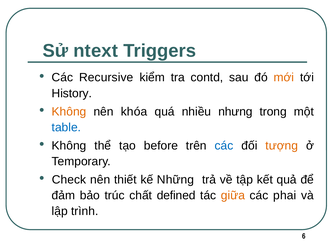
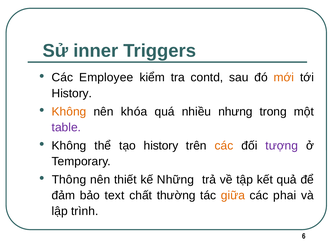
ntext: ntext -> inner (96, 51)
Recursive: Recursive -> Employee (106, 78)
table colour: blue -> purple (66, 127)
tạo before: before -> history (161, 146)
các colour: blue -> orange (224, 146)
tượng colour: orange -> purple (282, 146)
Check: Check -> Thông (69, 180)
trúc: trúc -> text (115, 195)
defined: defined -> thường (176, 195)
